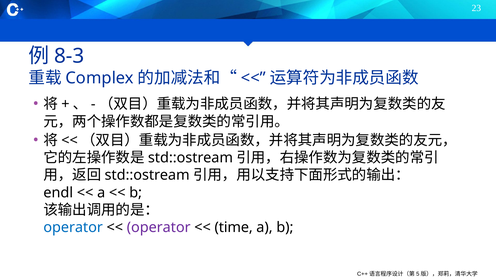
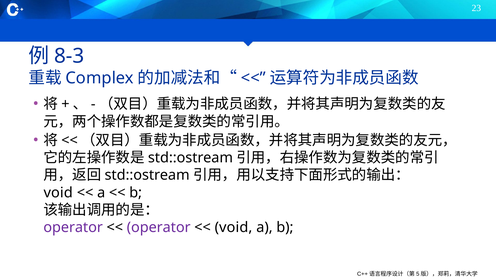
endl: endl -> void (58, 193)
operator colour: blue -> purple (73, 227)
time: time -> void (234, 227)
